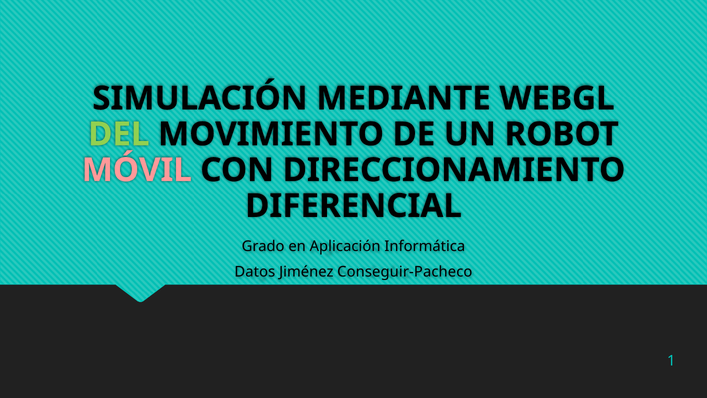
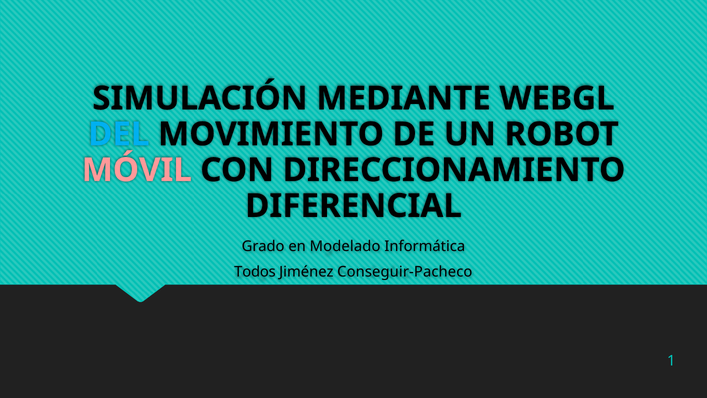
DEL colour: light green -> light blue (119, 134)
Aplicación: Aplicación -> Modelado (345, 246)
Datos: Datos -> Todos (255, 271)
